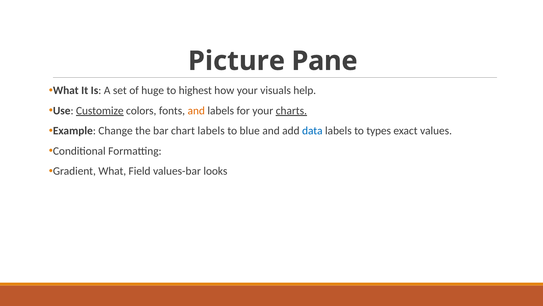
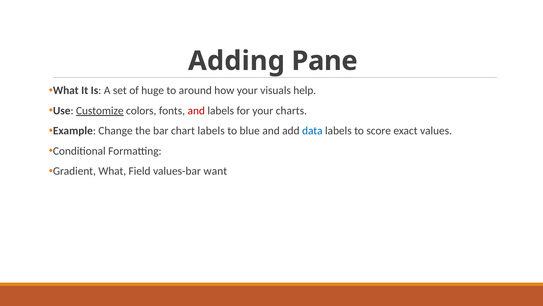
Picture: Picture -> Adding (236, 61)
highest: highest -> around (195, 90)
and colour: orange -> red (196, 110)
charts underline: present -> none (291, 110)
types: types -> score (379, 131)
looks: looks -> want (215, 171)
